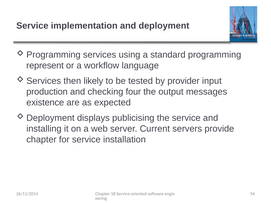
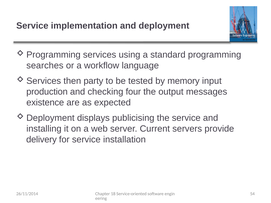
represent: represent -> searches (45, 66)
likely: likely -> party (93, 81)
provider: provider -> memory (184, 81)
chapter: chapter -> delivery (41, 140)
